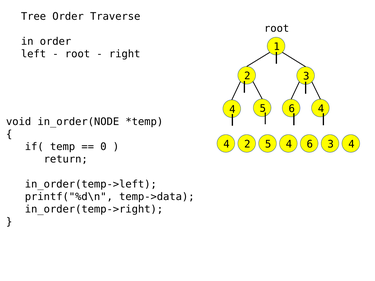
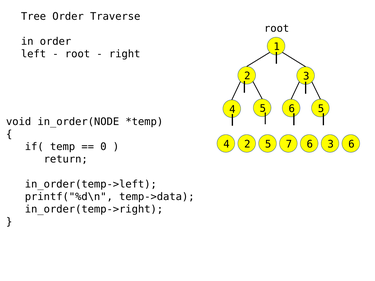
6 4: 4 -> 5 (321, 109)
5 4: 4 -> 7 (289, 144)
6 3 4: 4 -> 6 (351, 144)
